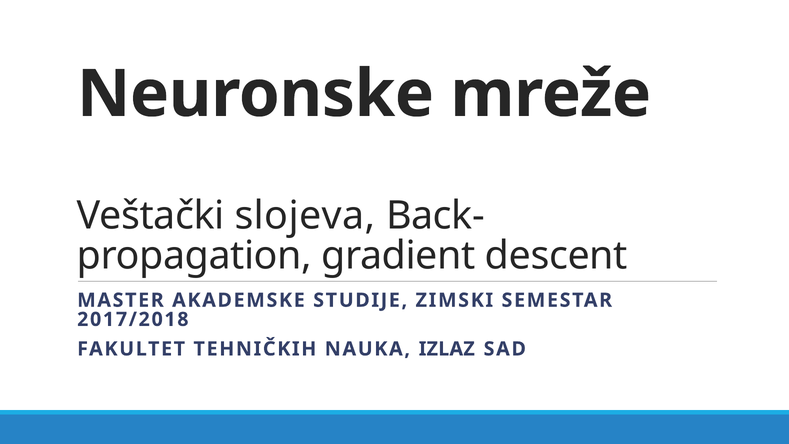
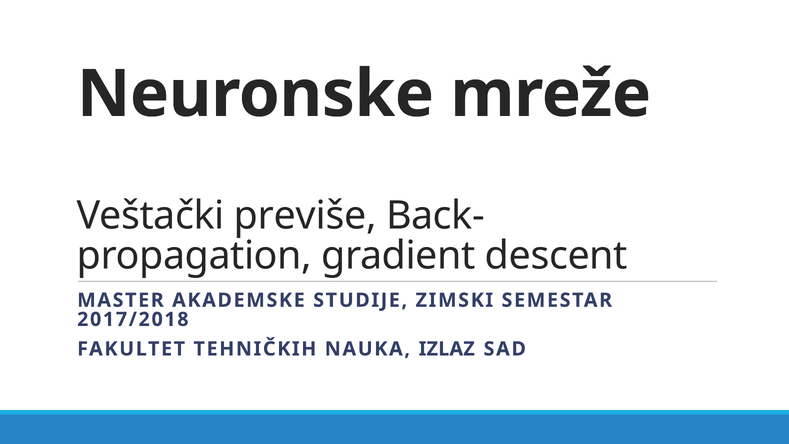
slojeva: slojeva -> previše (305, 216)
